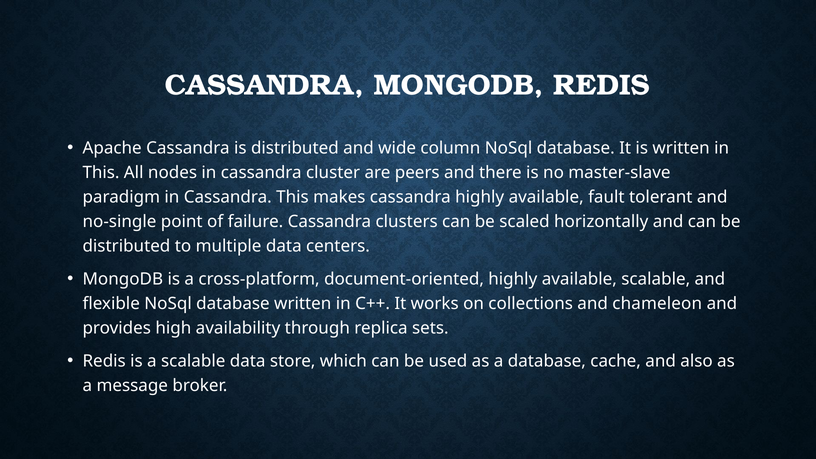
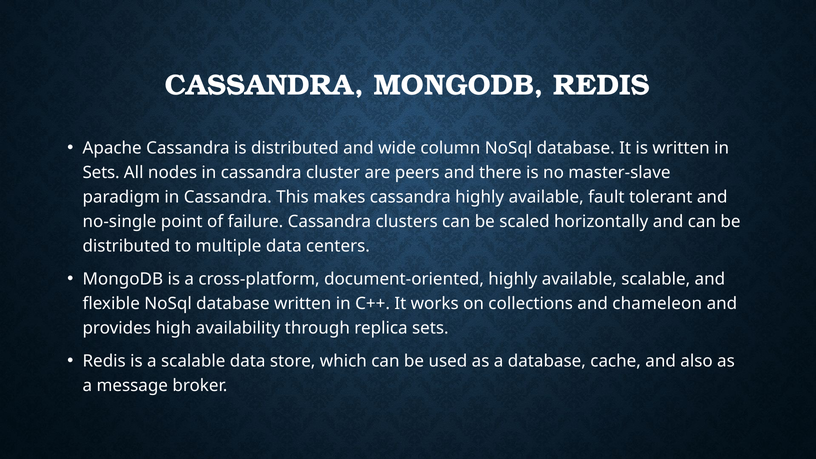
This: This -> Sets (101, 173)
